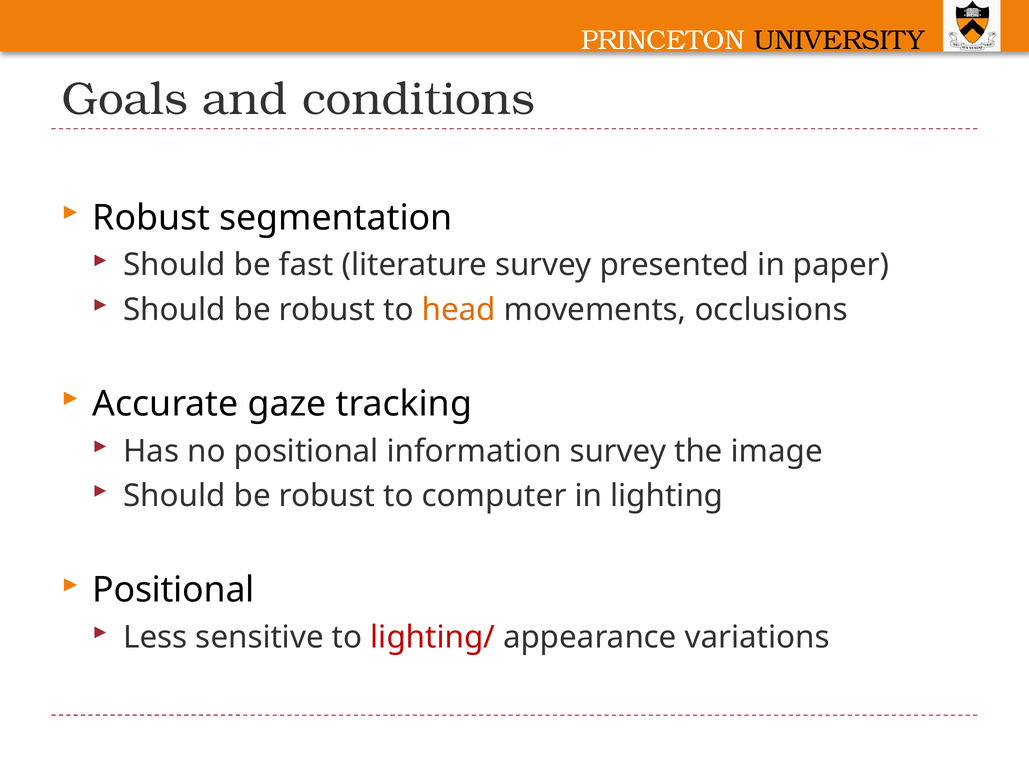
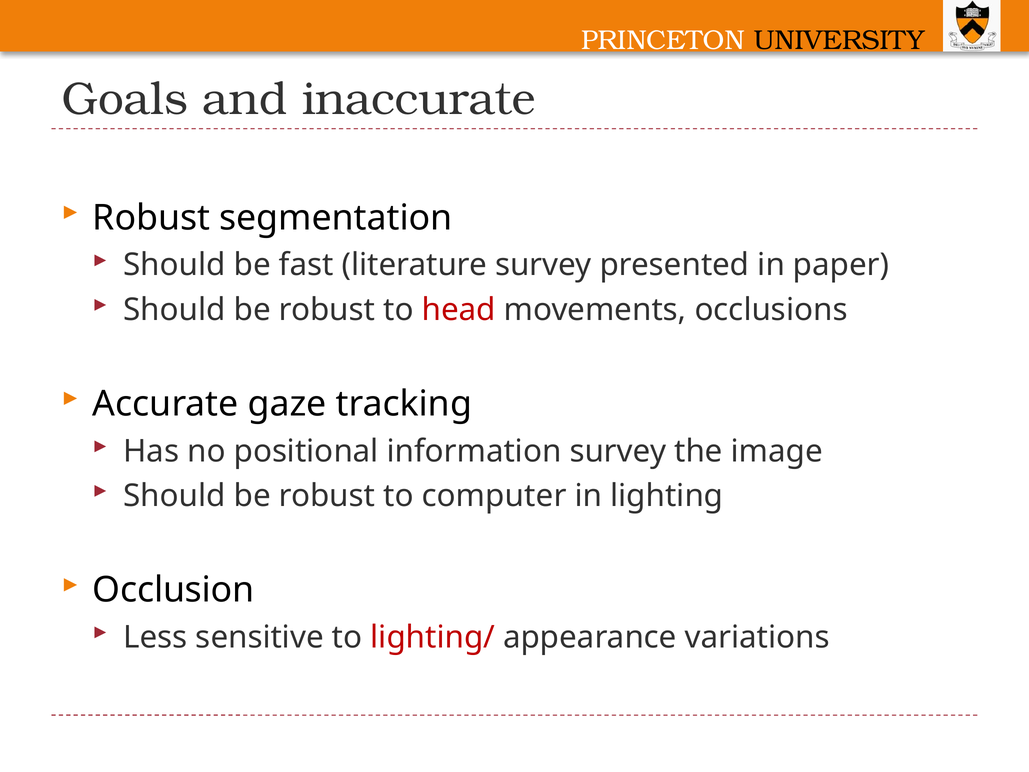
conditions: conditions -> inaccurate (419, 99)
head colour: orange -> red (459, 310)
Positional: Positional -> Occlusion (173, 590)
